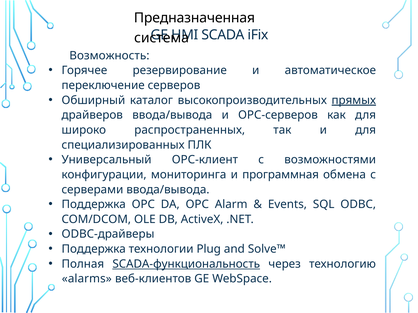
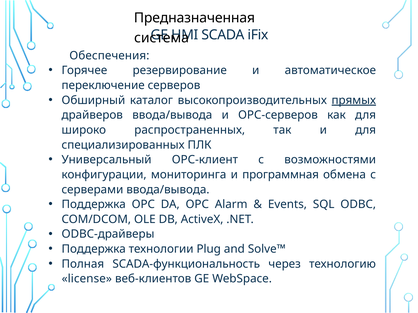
Возможность: Возможность -> Обеспечения (109, 56)
SCADA-функциональность underline: present -> none (186, 264)
alarms: alarms -> license (87, 279)
